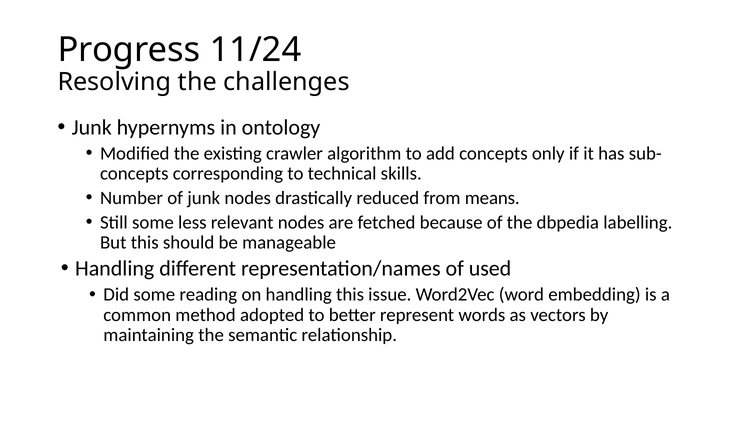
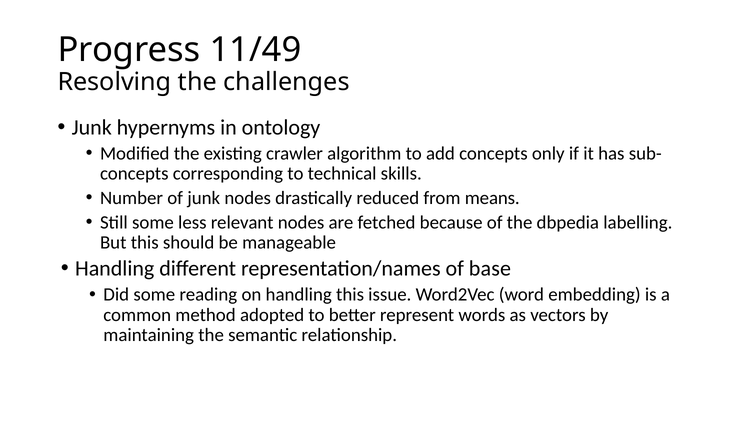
11/24: 11/24 -> 11/49 (256, 50)
used: used -> base (490, 269)
